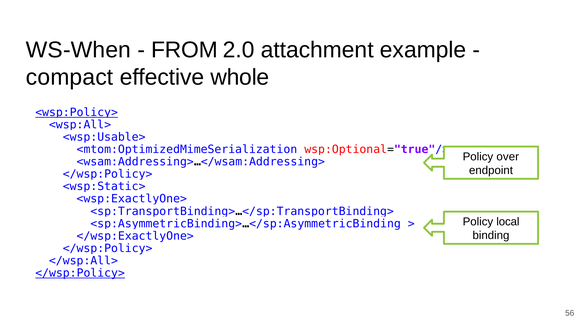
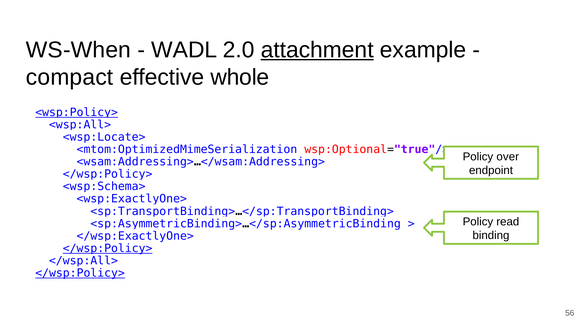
FROM: FROM -> WADL (184, 50)
attachment underline: none -> present (317, 50)
<wsp:Usable>: <wsp:Usable> -> <wsp:Locate> (104, 137)
<wsp:Static>: <wsp:Static> -> <wsp:Schema> (104, 186)
local: local -> read (508, 222)
</wsp:Policy> underline: none -> present (108, 248)
